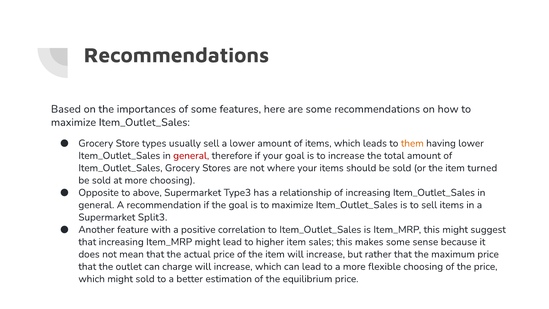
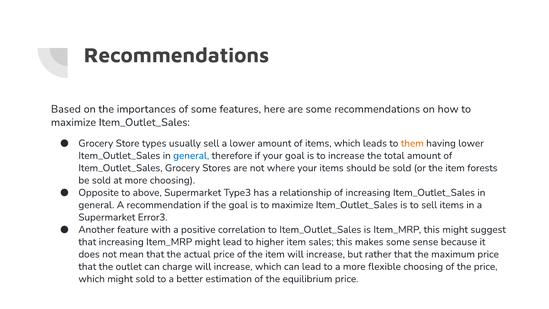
general colour: red -> blue (191, 156)
turned: turned -> forests (482, 168)
Split3: Split3 -> Error3 (153, 217)
